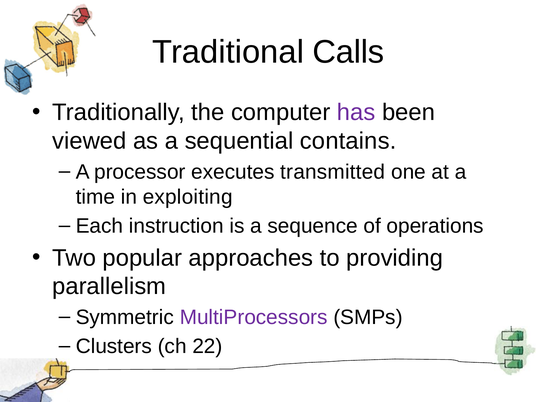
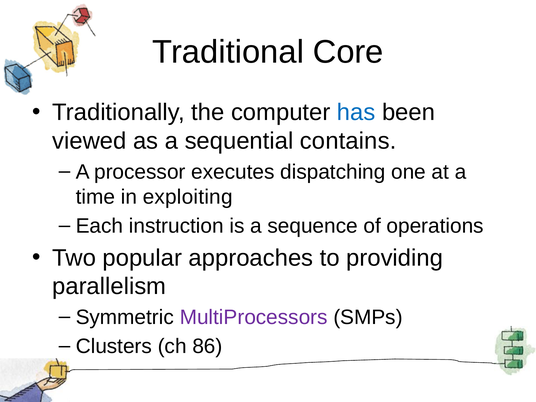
Calls: Calls -> Core (348, 52)
has colour: purple -> blue (356, 112)
transmitted: transmitted -> dispatching (333, 172)
22: 22 -> 86 (207, 346)
